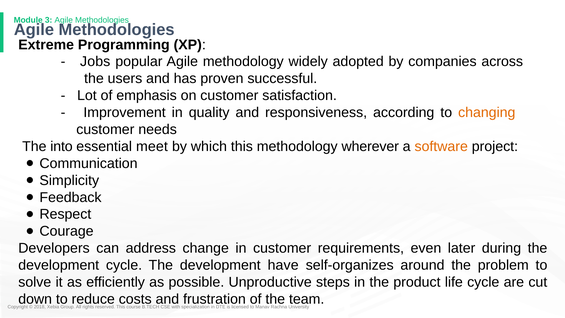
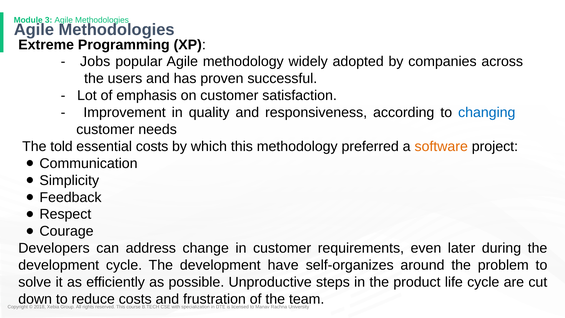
changing colour: orange -> blue (487, 112)
into: into -> told (61, 146)
essential meet: meet -> costs (152, 146)
wherever: wherever -> preferred (370, 146)
